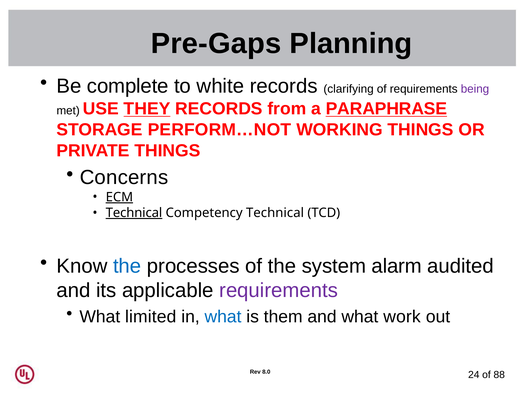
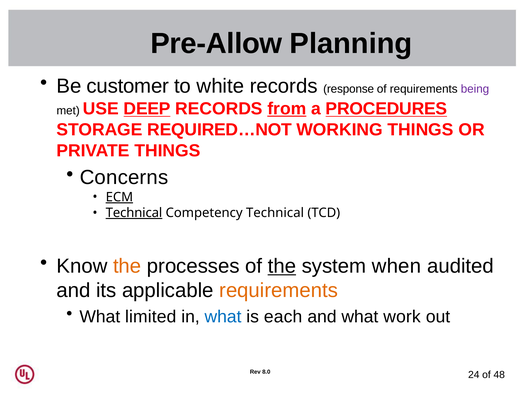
Pre-Gaps: Pre-Gaps -> Pre-Allow (216, 44)
complete: complete -> customer (128, 86)
clarifying: clarifying -> response (349, 89)
THEY: THEY -> DEEP (147, 109)
from underline: none -> present (287, 109)
PARAPHRASE: PARAPHRASE -> PROCEDURES (386, 109)
PERFORM…NOT: PERFORM…NOT -> REQUIRED…NOT (220, 130)
the colour: blue -> orange (127, 266)
the underline: none -> present (282, 266)
alarm: alarm -> when (396, 266)
requirements colour: purple -> orange (279, 291)
them: them -> each (283, 317)
88: 88 -> 48 (499, 375)
